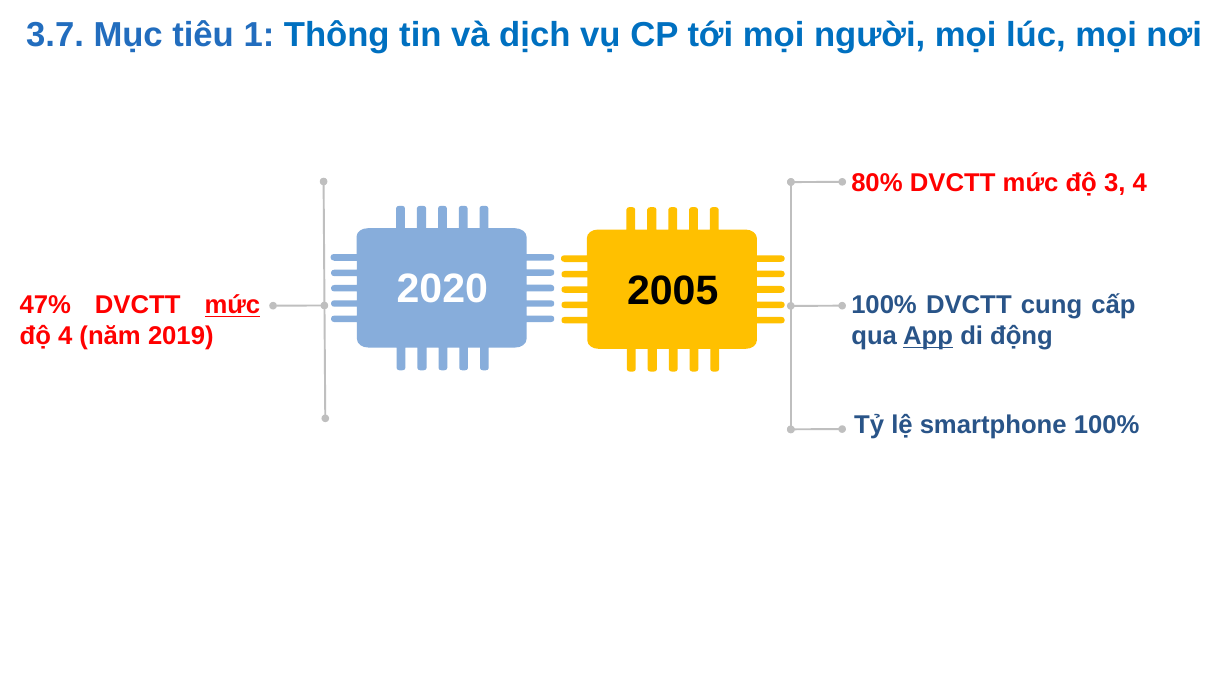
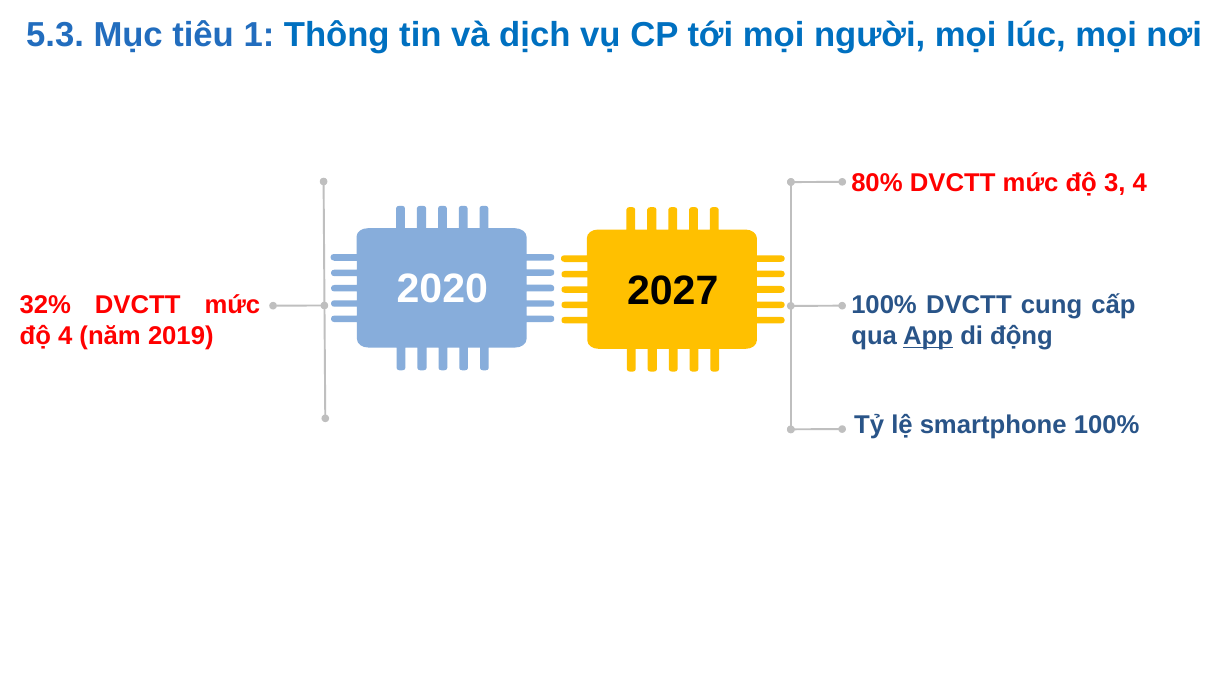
3.7: 3.7 -> 5.3 (55, 35)
2005: 2005 -> 2027 (673, 291)
47%: 47% -> 32% (45, 305)
mức underline: present -> none (232, 305)
